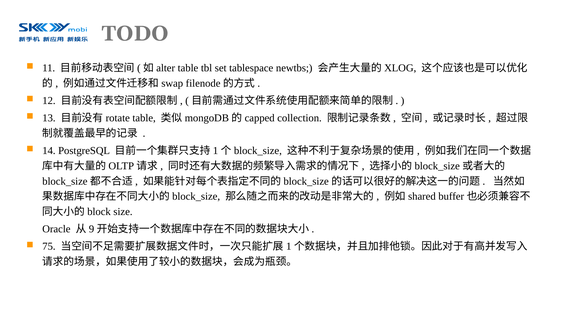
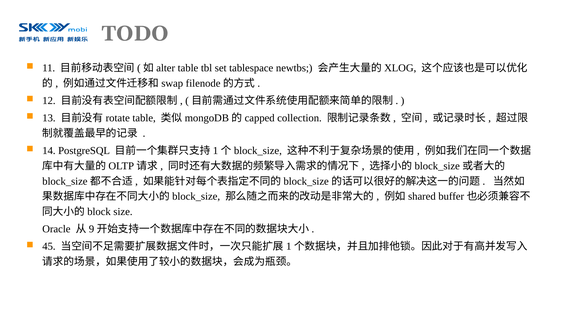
75: 75 -> 45 (49, 247)
